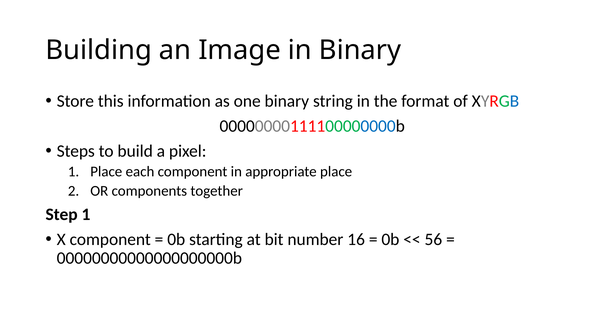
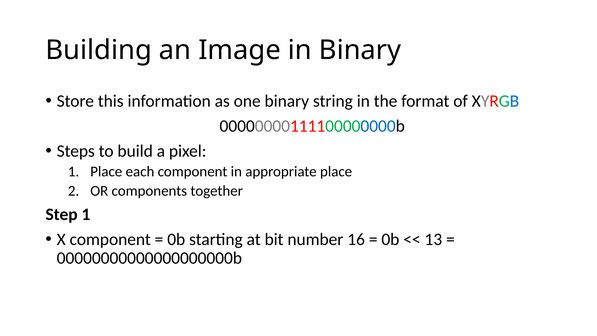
56: 56 -> 13 (433, 239)
